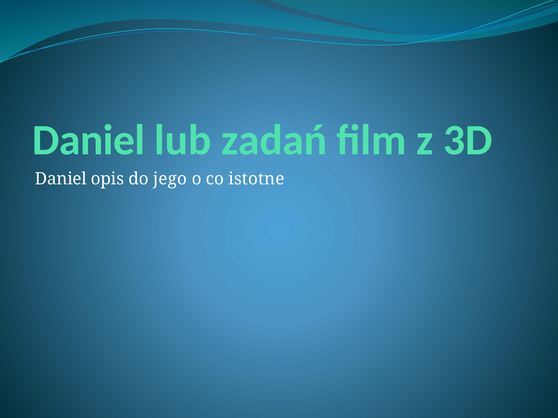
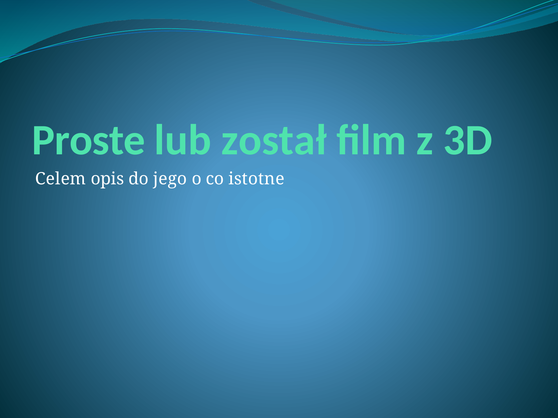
Daniel: Daniel -> Proste (89, 140)
zadań: zadań -> został (274, 140)
Daniel: Daniel -> Celem (61, 179)
